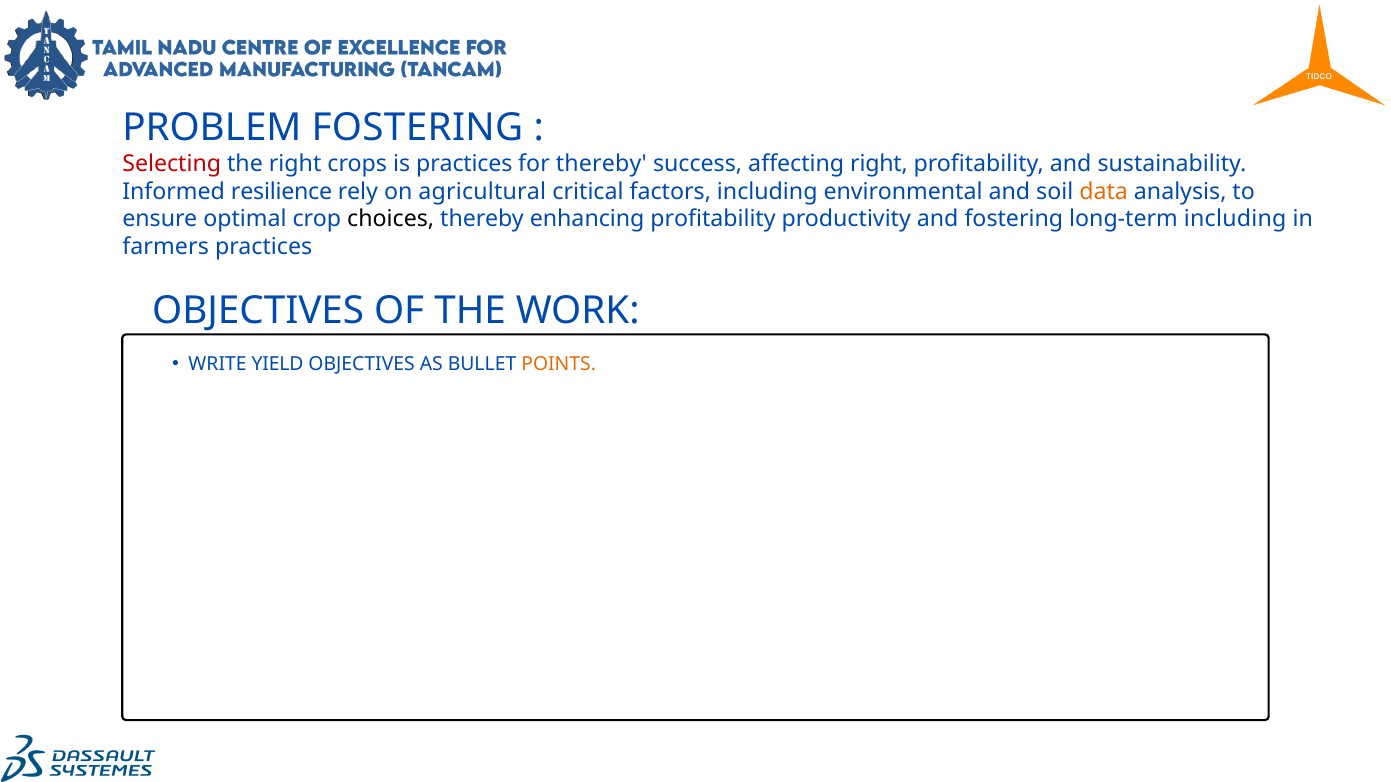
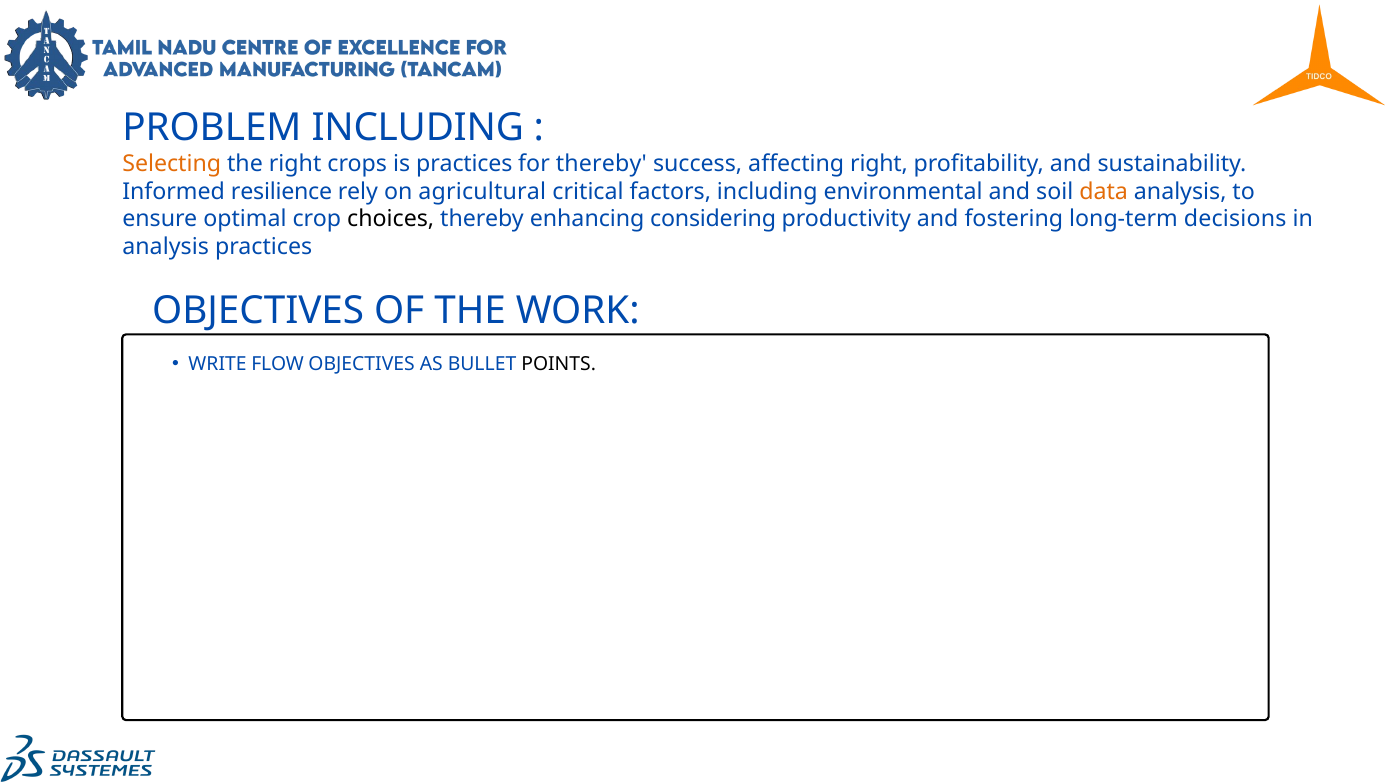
PROBLEM FOSTERING: FOSTERING -> INCLUDING (418, 128)
Selecting colour: red -> orange (172, 164)
enhancing profitability: profitability -> considering (713, 219)
long-term including: including -> decisions (1235, 219)
farmers: farmers -> analysis (166, 247)
YIELD: YIELD -> FLOW (278, 365)
POINTS colour: orange -> black (559, 365)
